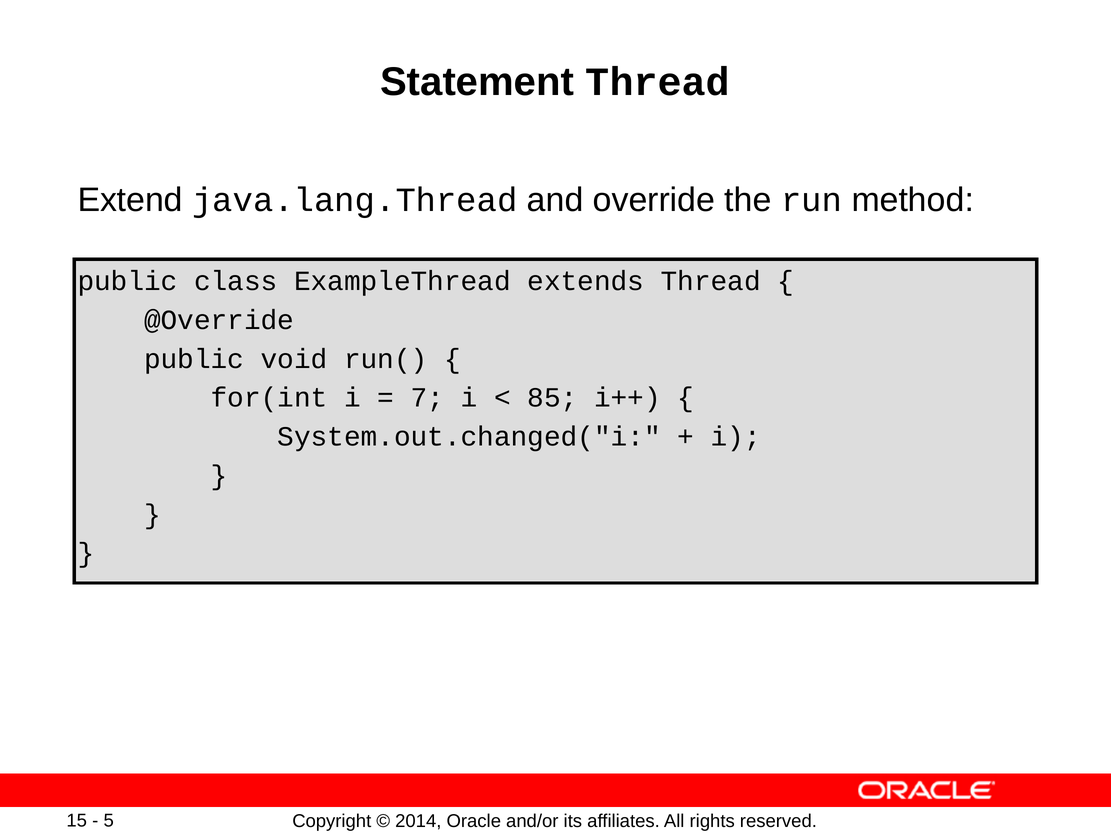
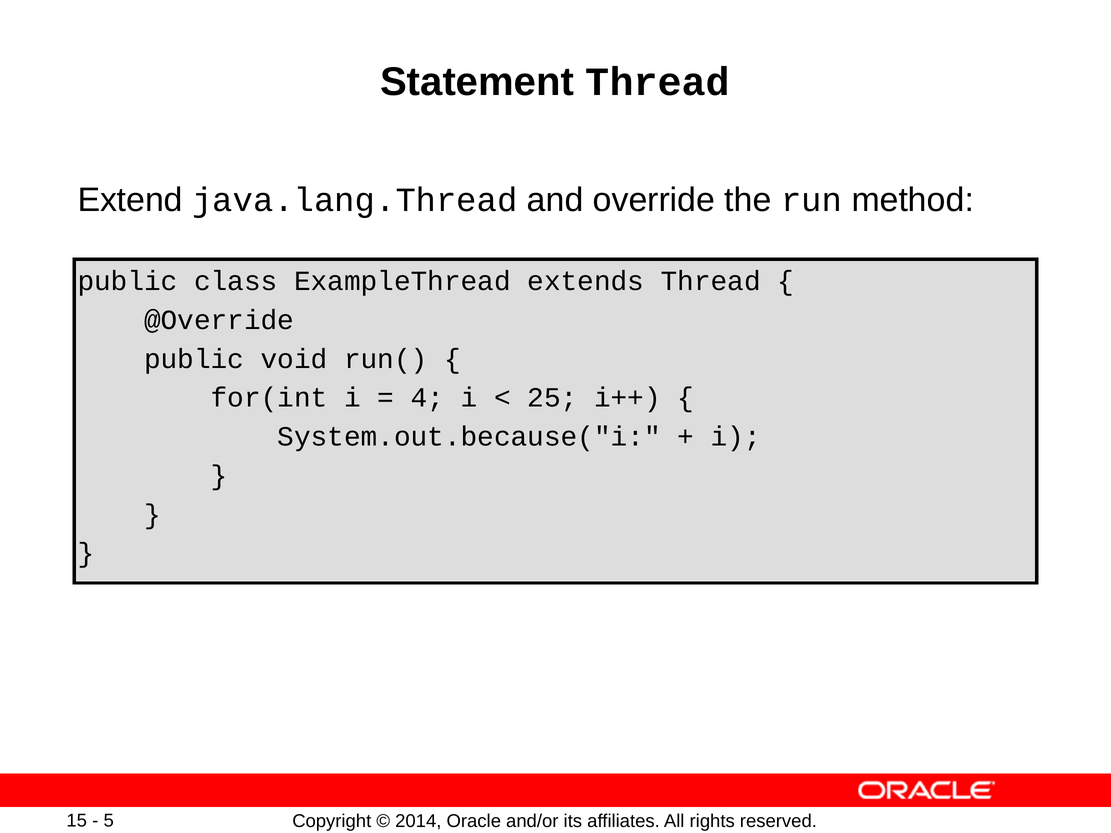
7: 7 -> 4 (427, 398)
85: 85 -> 25 (552, 398)
System.out.changed("i: System.out.changed("i -> System.out.because("i (469, 437)
